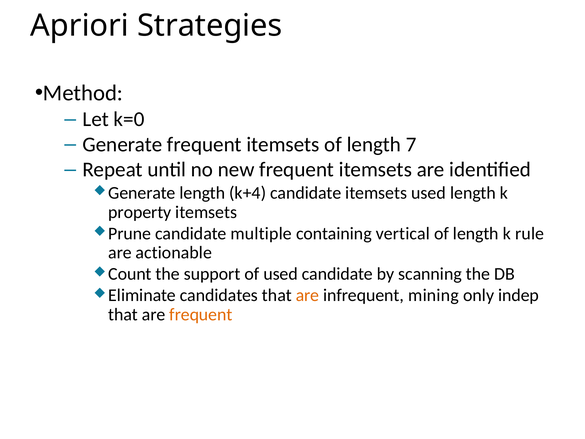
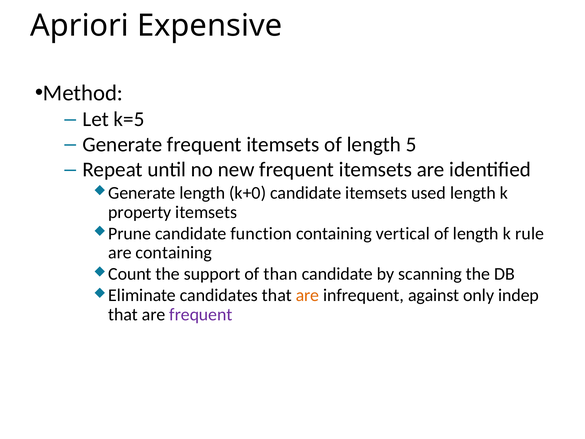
Strategies: Strategies -> Expensive (210, 26)
k=0: k=0 -> k=5 (129, 119)
7: 7 -> 5 (411, 144)
k+4: k+4 -> k+0 (248, 193)
multiple: multiple -> function (261, 233)
are actionable: actionable -> containing (174, 253)
of used: used -> than (280, 274)
mining: mining -> against (434, 295)
frequent colour: orange -> purple (201, 315)
